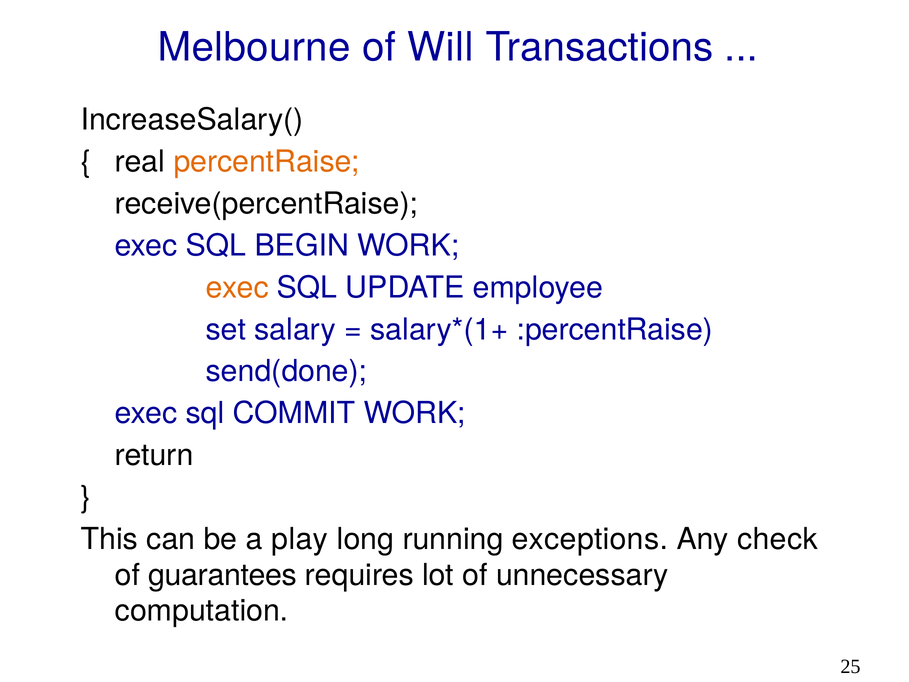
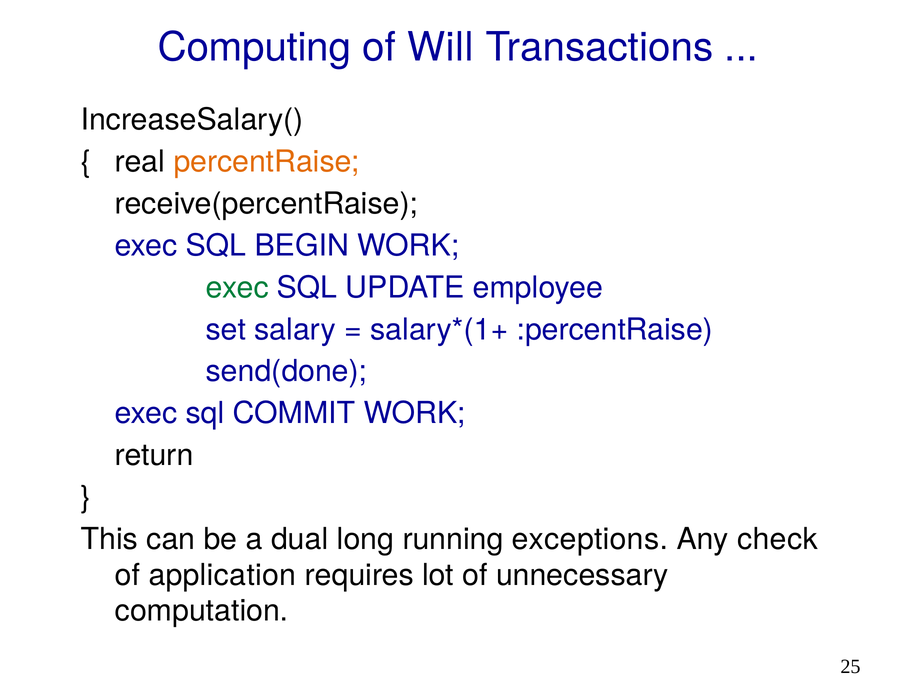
Melbourne: Melbourne -> Computing (255, 47)
exec colour: orange -> green (237, 287)
play: play -> dual (300, 539)
guarantees: guarantees -> application (222, 575)
